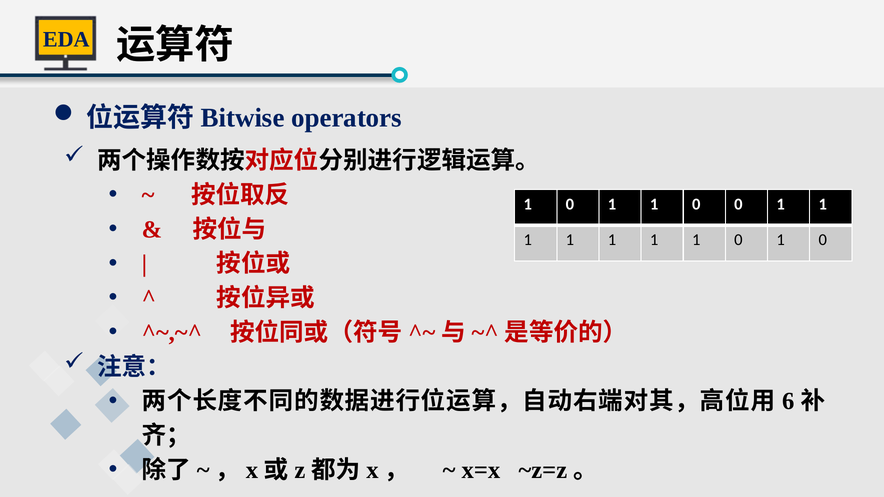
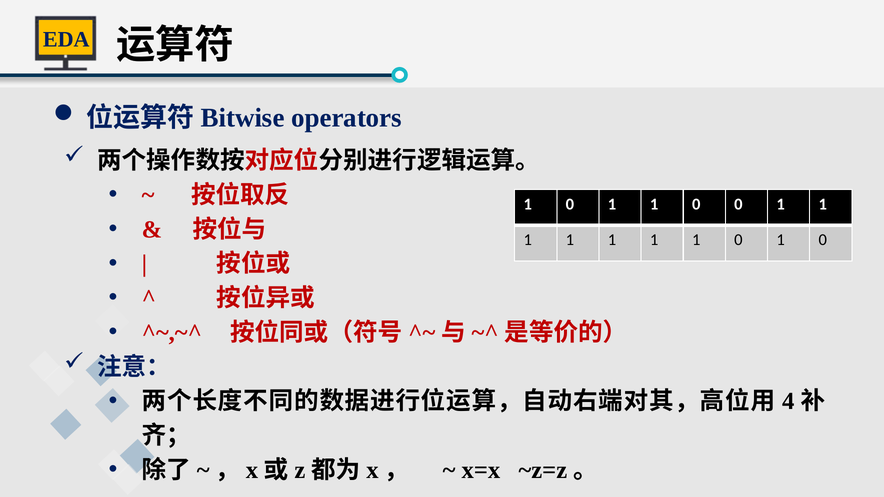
6: 6 -> 4 (788, 402)
